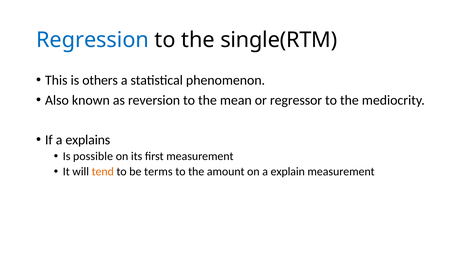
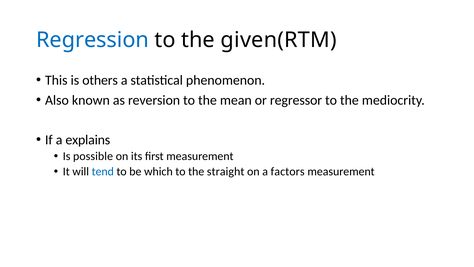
single(RTM: single(RTM -> given(RTM (279, 40)
tend colour: orange -> blue (103, 171)
terms: terms -> which (158, 171)
amount: amount -> straight (226, 171)
explain: explain -> factors (288, 171)
